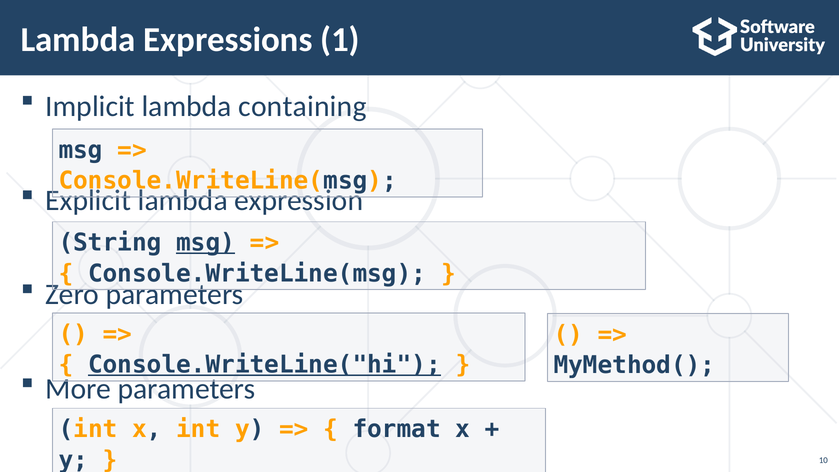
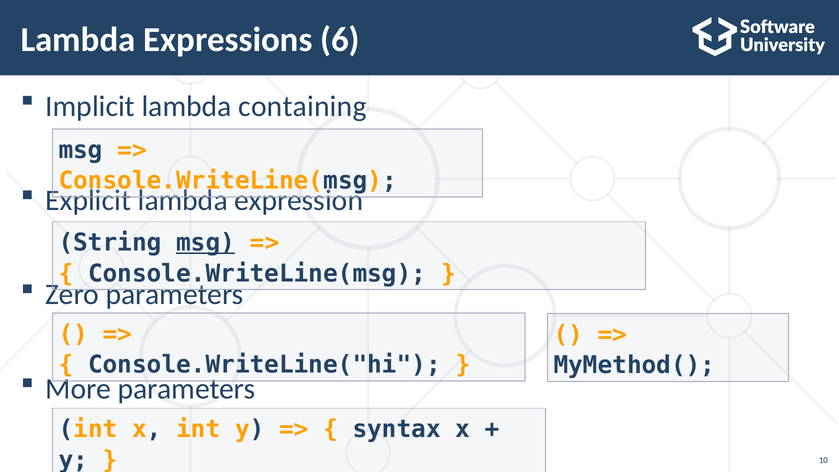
1: 1 -> 6 (340, 40)
Console.WriteLine("hi underline: present -> none (264, 365)
format: format -> syntax (397, 429)
